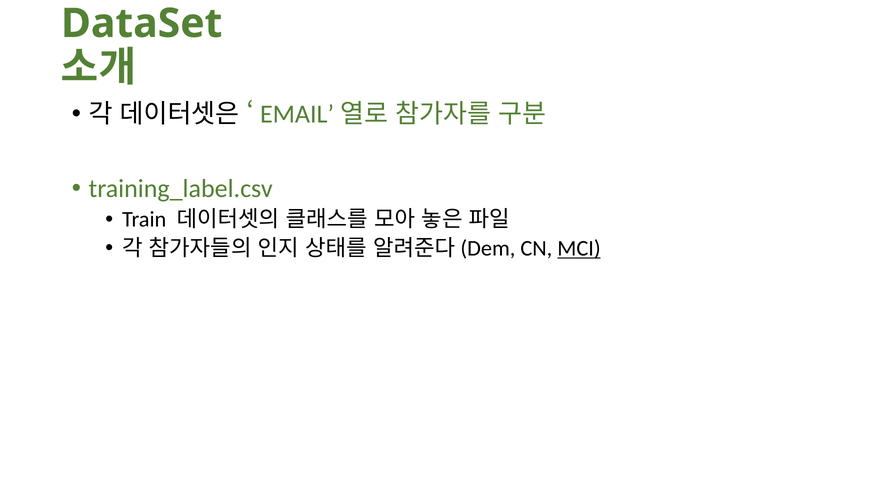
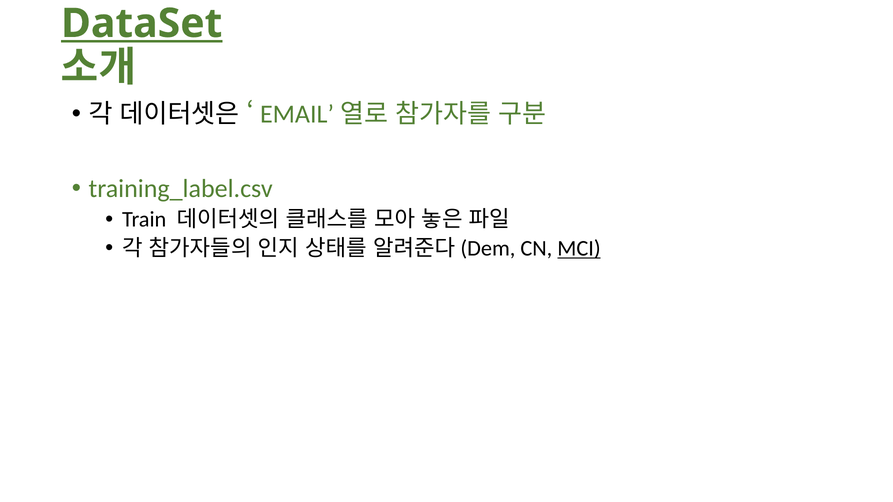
DataSet underline: none -> present (142, 23)
